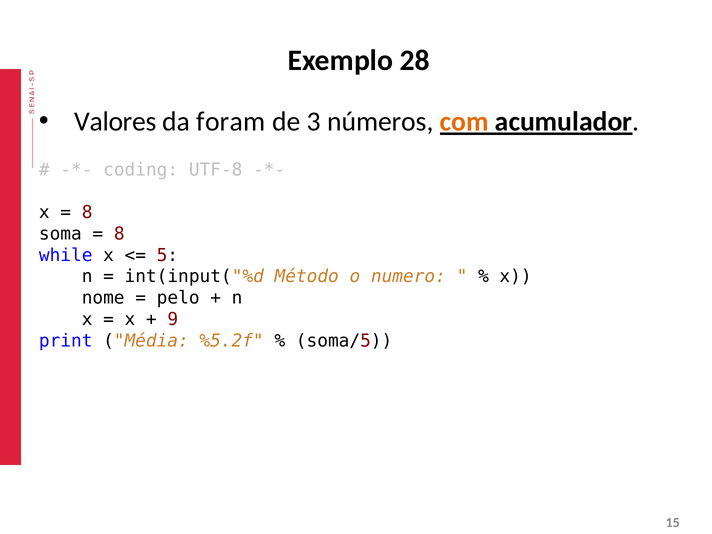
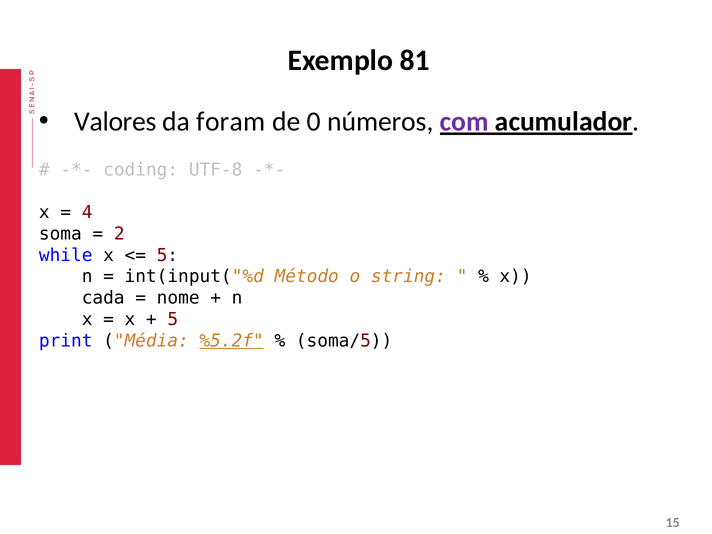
28: 28 -> 81 (415, 60)
3: 3 -> 0 (314, 122)
com colour: orange -> purple (464, 122)
8: 8 -> 4 (87, 213)
8: 8 -> 2 (119, 234)
numero: numero -> string (408, 277)
nome: nome -> cada (103, 298)
pelo: pelo -> nome (178, 298)
9: 9 -> 5 (173, 319)
%5.2f underline: none -> present (232, 341)
